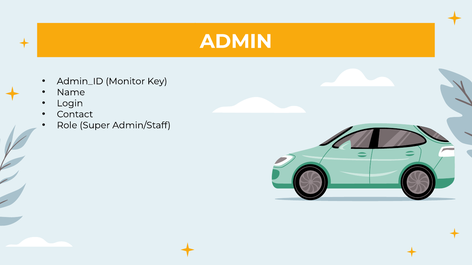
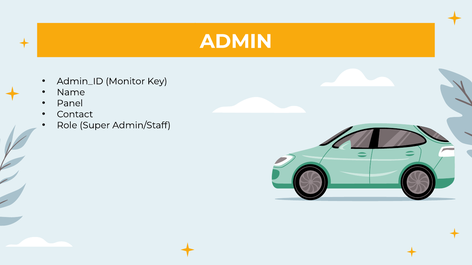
Login: Login -> Panel (70, 103)
